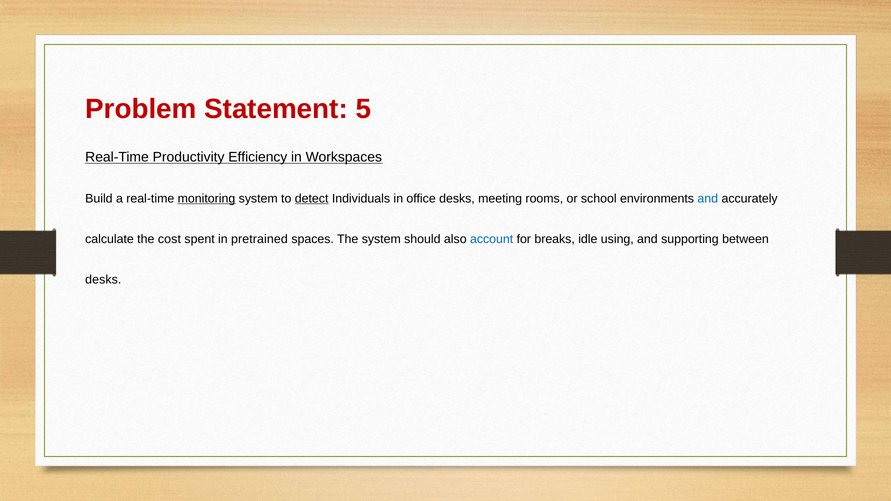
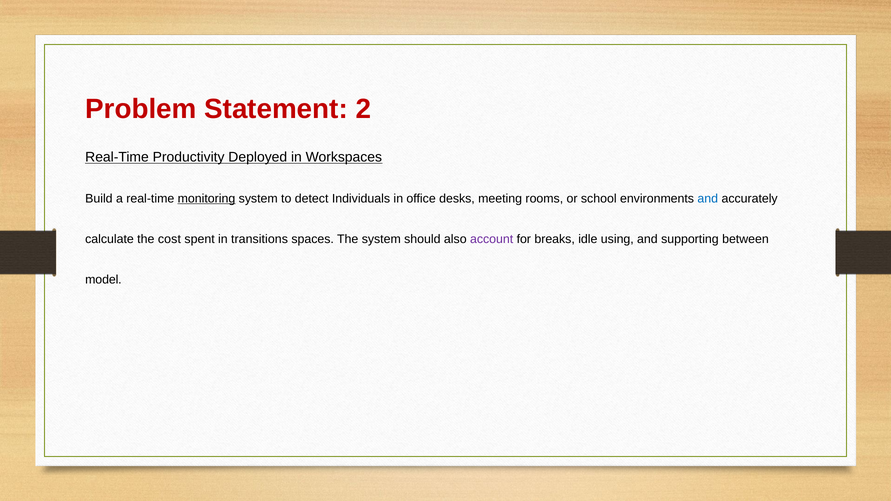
5: 5 -> 2 (363, 109)
Efficiency: Efficiency -> Deployed (258, 157)
detect underline: present -> none (312, 199)
pretrained: pretrained -> transitions (260, 239)
account colour: blue -> purple (492, 239)
desks: desks -> model (103, 280)
